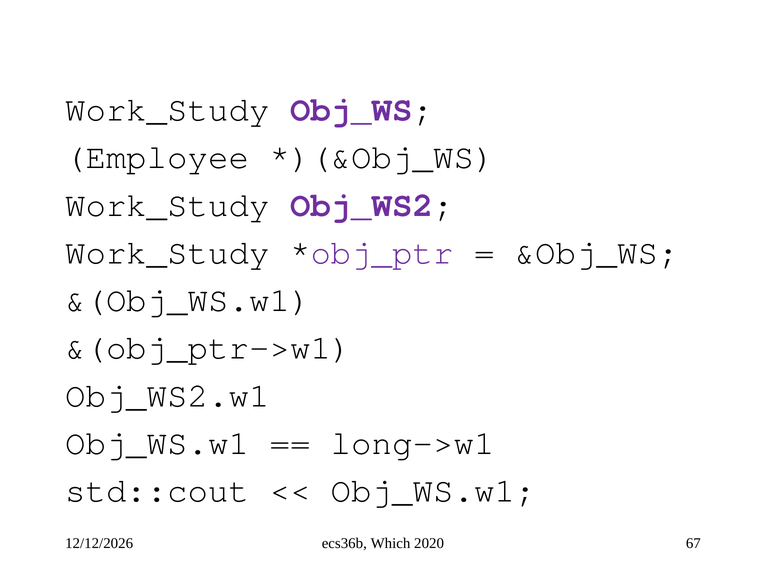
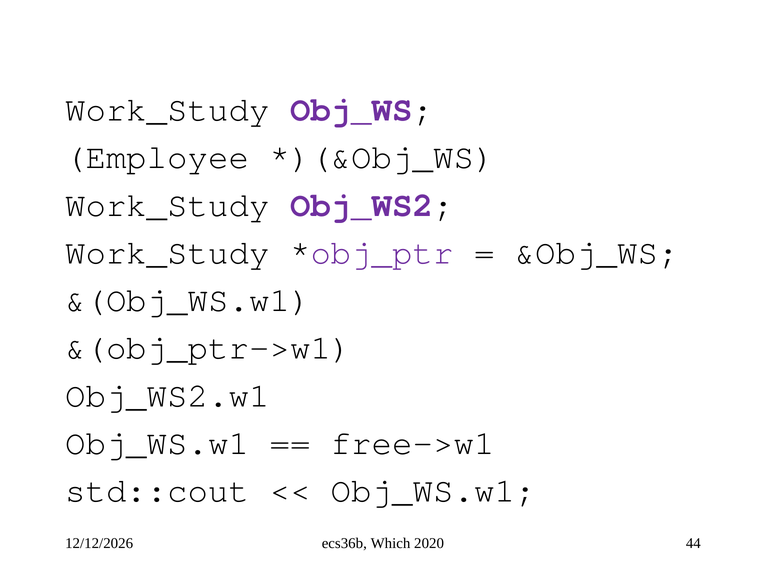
long->w1: long->w1 -> free->w1 (413, 443)
67: 67 -> 44 (693, 544)
